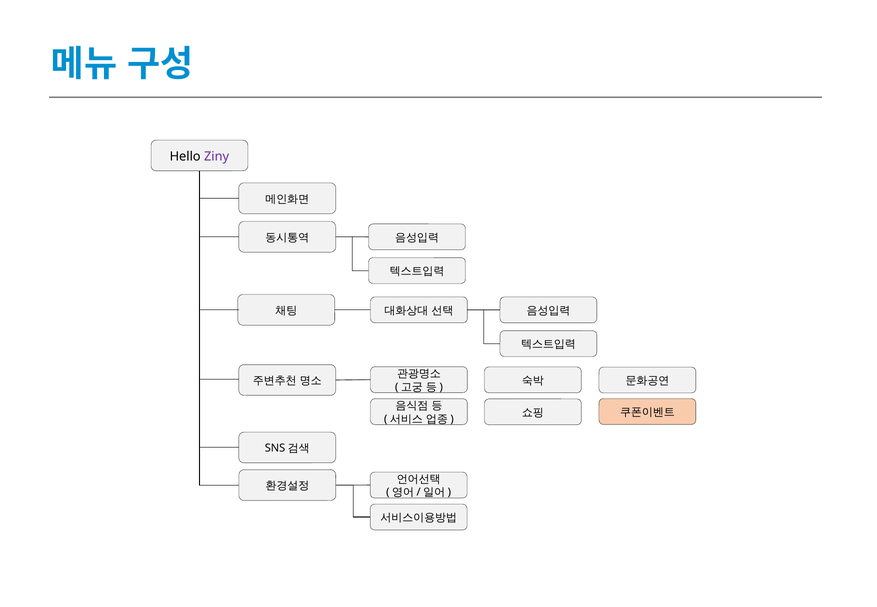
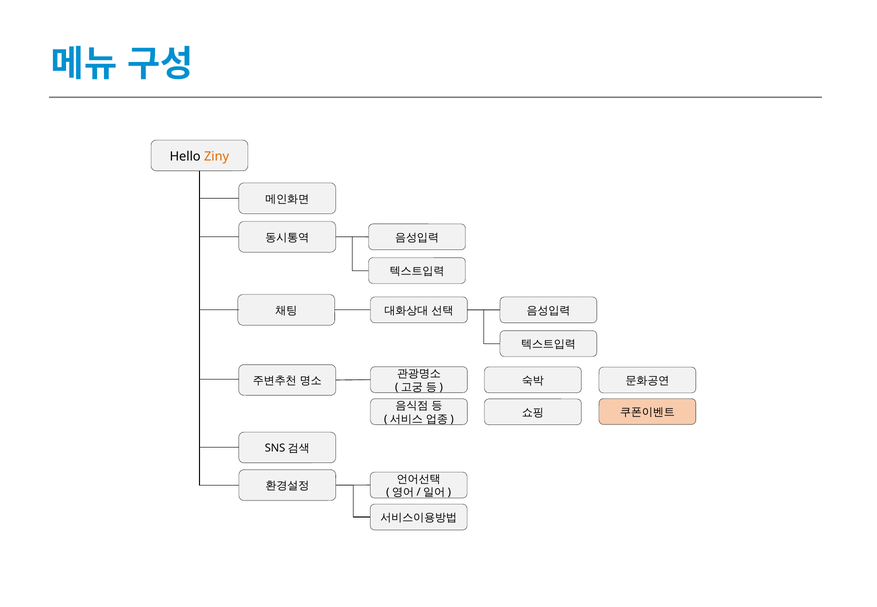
Ziny colour: purple -> orange (217, 156)
